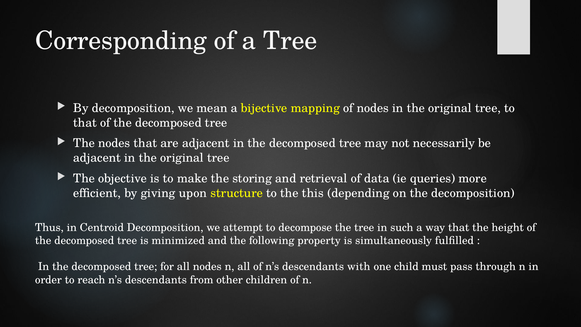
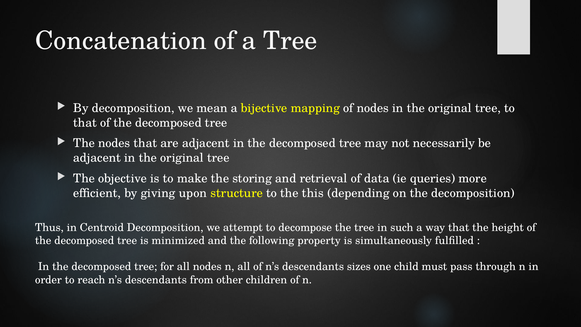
Corresponding: Corresponding -> Concatenation (121, 41)
with: with -> sizes (359, 267)
